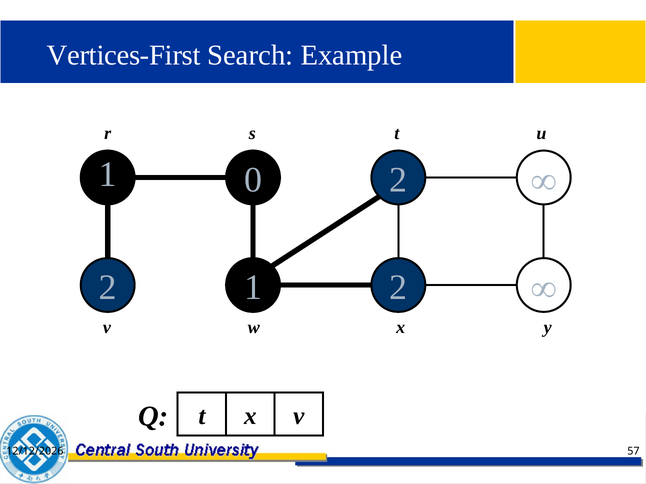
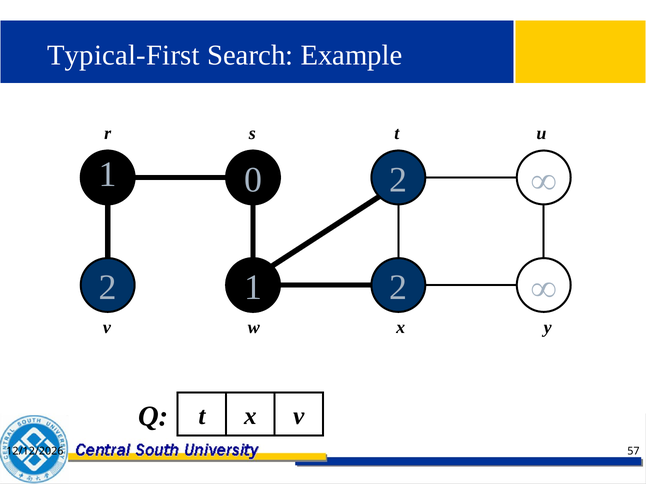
Vertices-First: Vertices-First -> Typical-First (123, 55)
